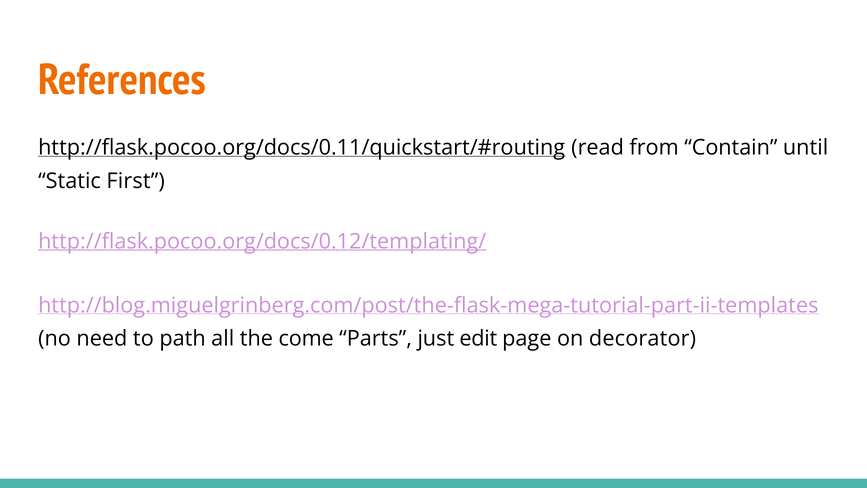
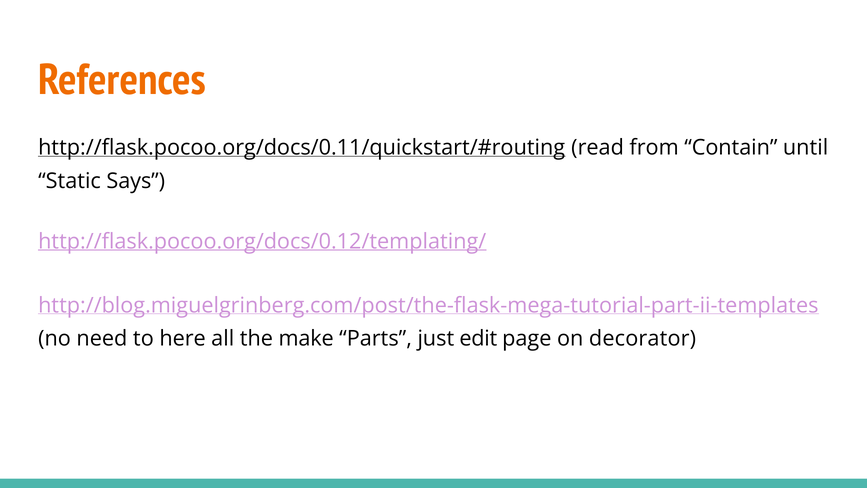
First: First -> Says (136, 181)
path: path -> here (183, 339)
come: come -> make (306, 339)
